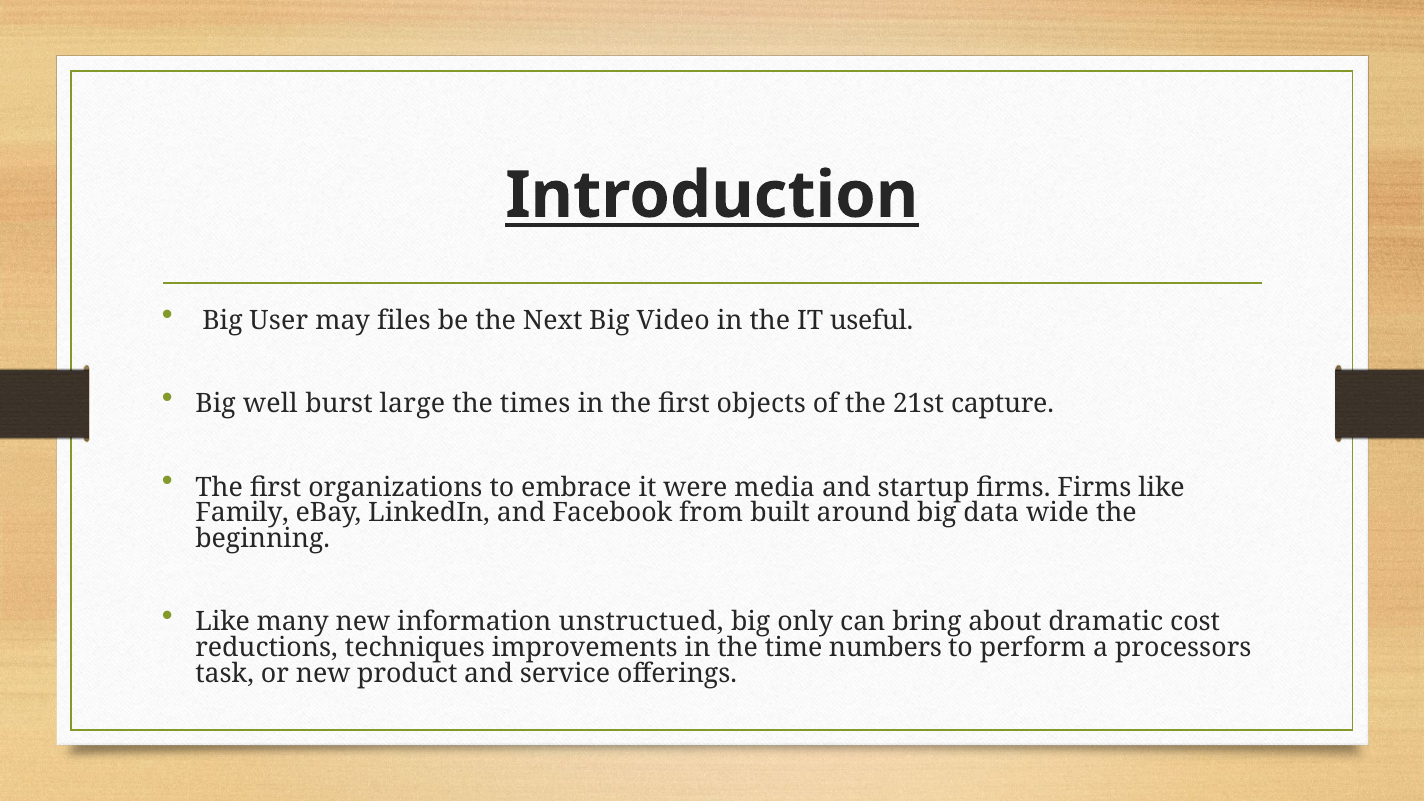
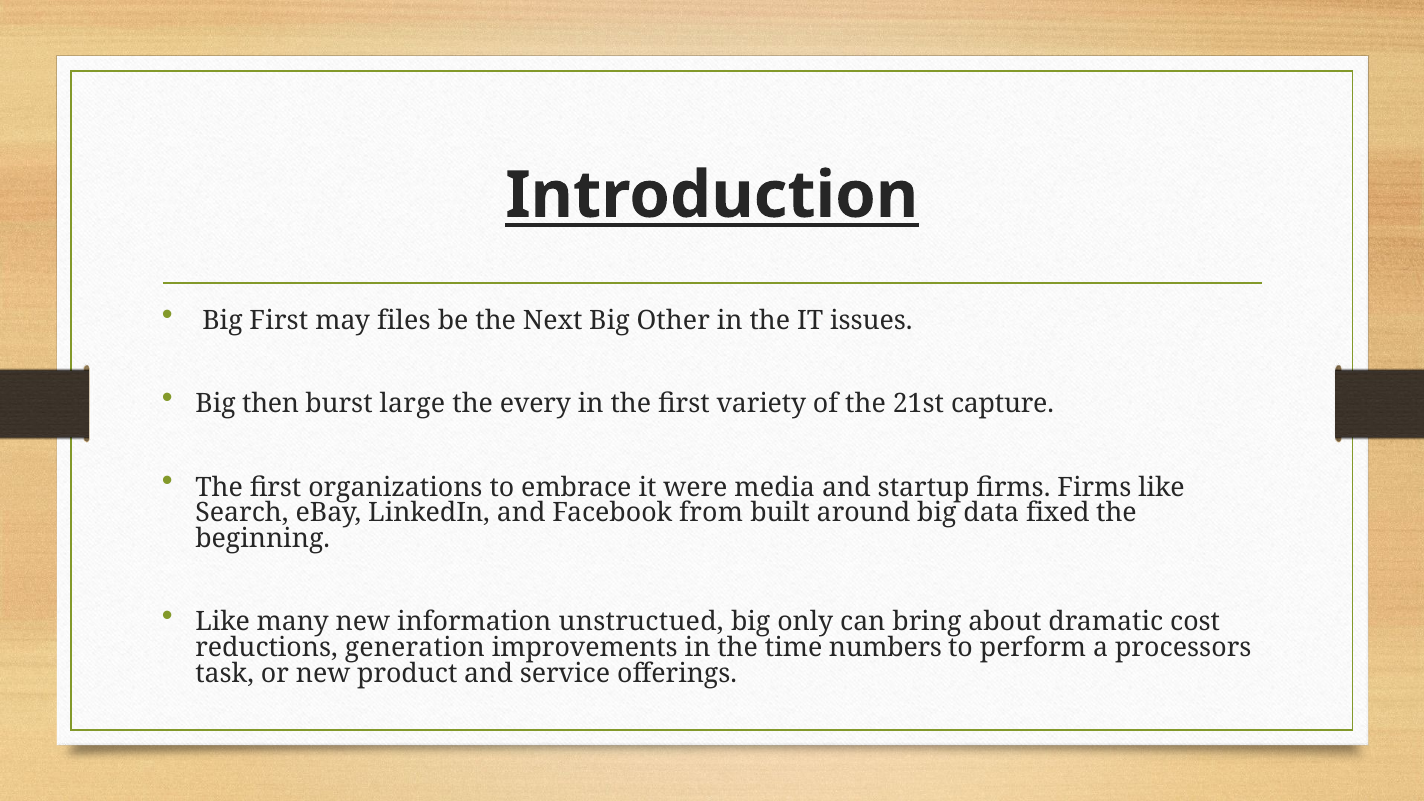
Big User: User -> First (279, 321)
Video: Video -> Other (673, 321)
useful: useful -> issues (871, 321)
well: well -> then (271, 404)
times: times -> every (535, 404)
objects: objects -> variety (761, 404)
Family: Family -> Search (242, 513)
wide: wide -> fixed (1058, 513)
techniques: techniques -> generation (415, 648)
